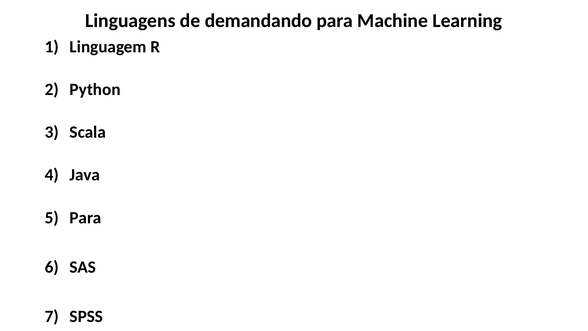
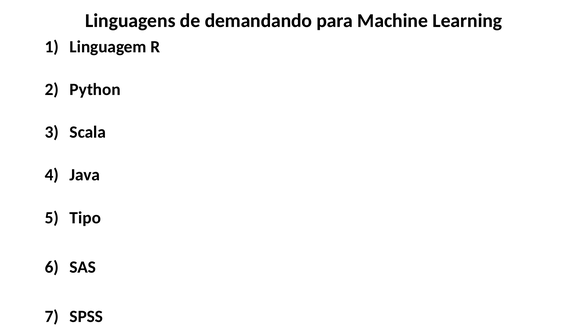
Para: Para -> Tipo (85, 218)
